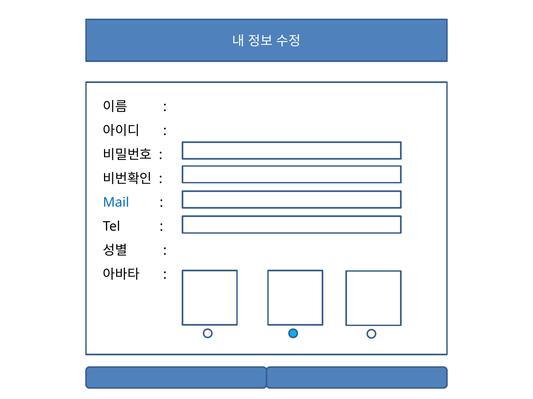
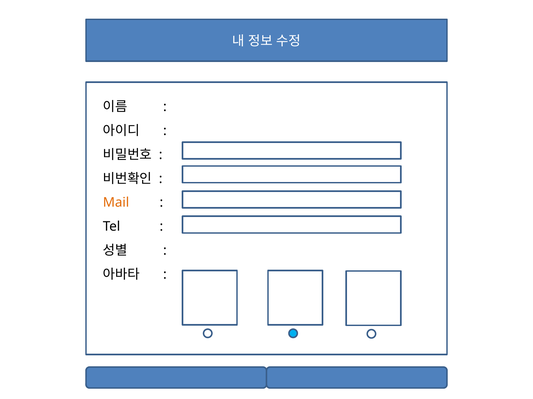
Mail colour: blue -> orange (116, 203)
